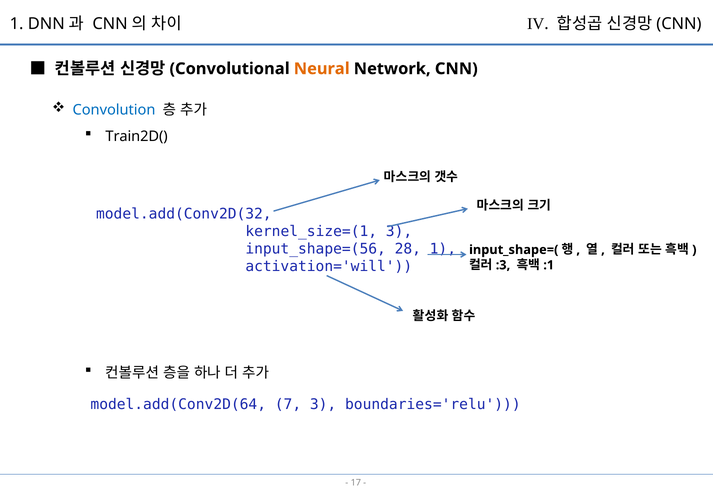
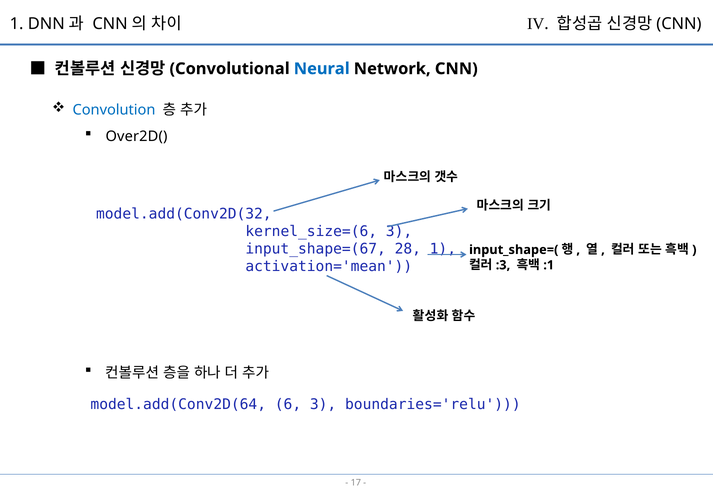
Neural colour: orange -> blue (322, 69)
Train2D(: Train2D( -> Over2D( (136, 136)
kernel_size=(1: kernel_size=(1 -> kernel_size=(6 (311, 232)
input_shape=(56: input_shape=(56 -> input_shape=(67 (316, 249)
activation='will: activation='will -> activation='mean (329, 267)
7: 7 -> 6 (288, 405)
